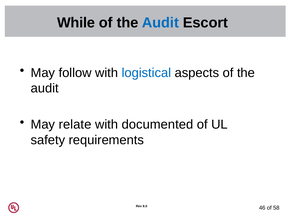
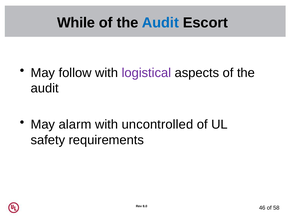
logistical colour: blue -> purple (146, 73)
relate: relate -> alarm (75, 124)
documented: documented -> uncontrolled (157, 124)
